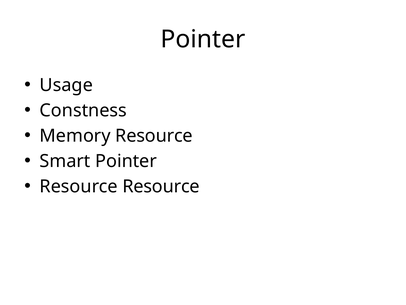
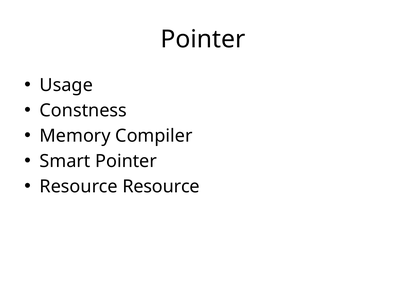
Memory Resource: Resource -> Compiler (154, 136)
